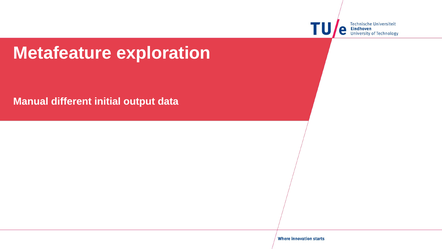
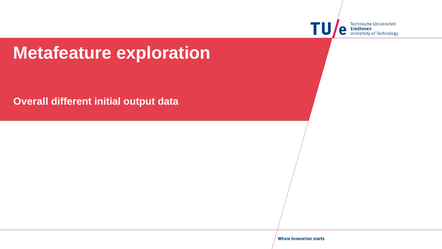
Manual: Manual -> Overall (31, 101)
